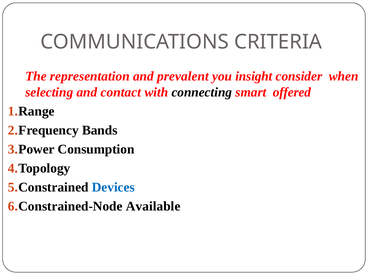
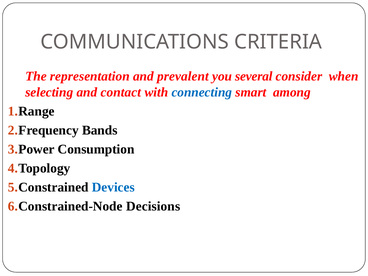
insight: insight -> several (254, 76)
connecting colour: black -> blue (202, 92)
offered: offered -> among (292, 92)
Available: Available -> Decisions (153, 206)
